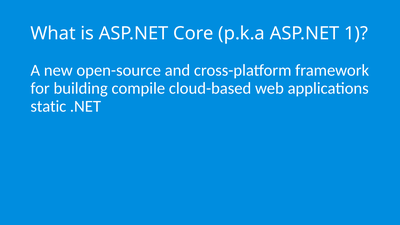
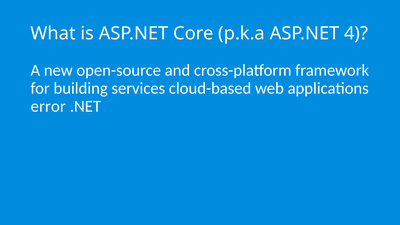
1: 1 -> 4 (356, 34)
compile: compile -> services (138, 88)
static: static -> error (48, 106)
